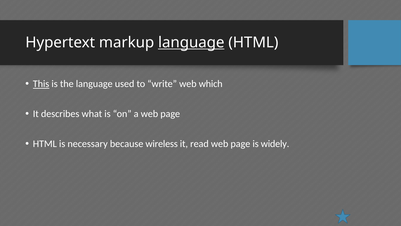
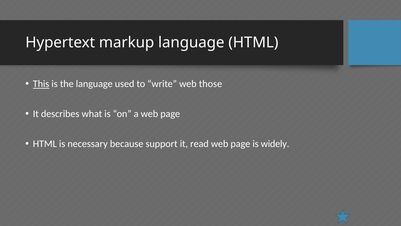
language underline: present -> none (191, 42)
which: which -> those (211, 84)
wireless: wireless -> support (162, 144)
